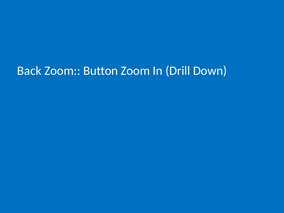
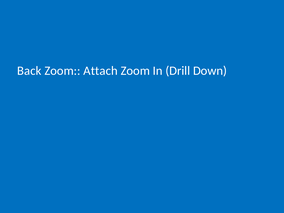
Button: Button -> Attach (101, 71)
